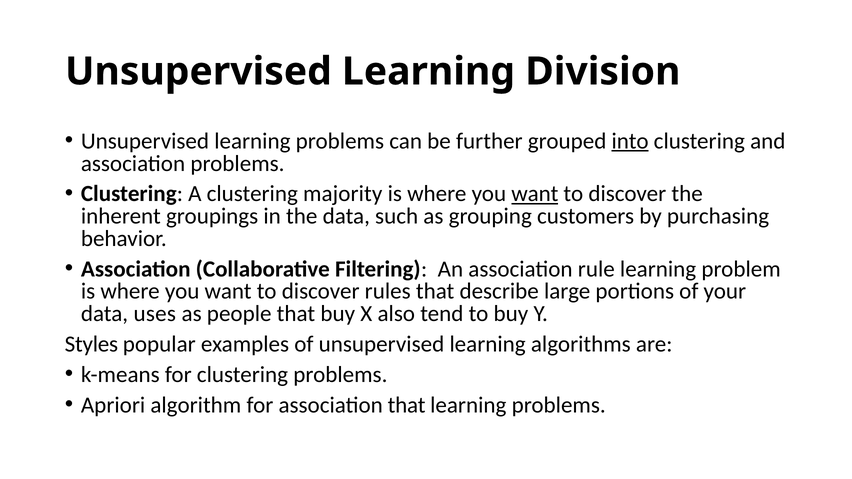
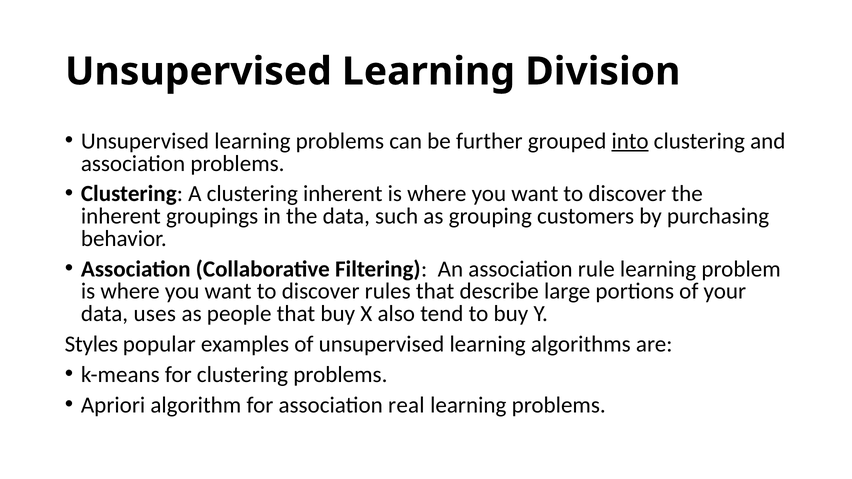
clustering majority: majority -> inherent (343, 194)
want underline: present -> none (535, 194)
association that: that -> real (406, 405)
